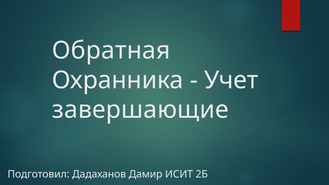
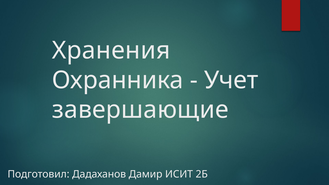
Обратная: Обратная -> Хранения (111, 51)
